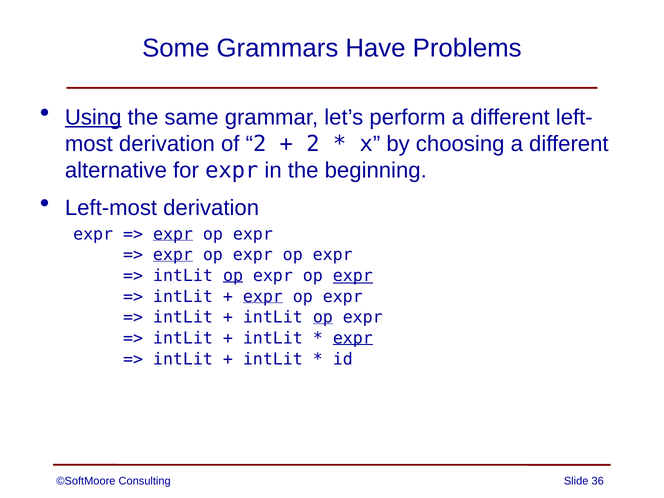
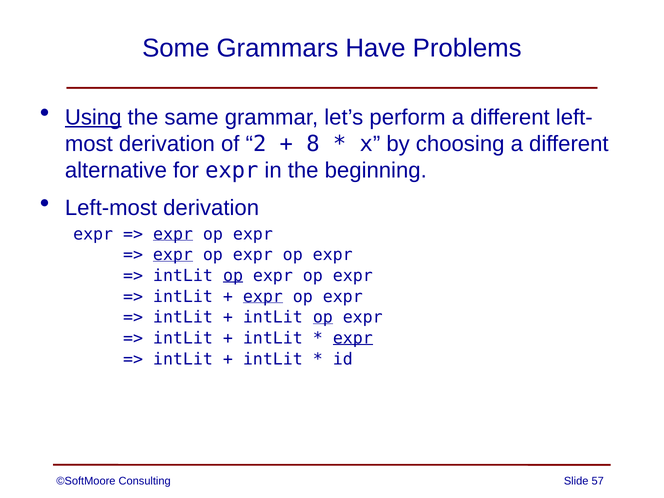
2: 2 -> 8 (313, 144)
expr underline: present -> none (353, 276)
36: 36 -> 57 (598, 481)
